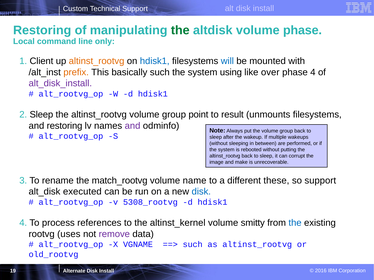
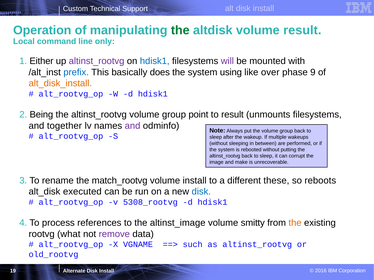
Restoring: Restoring -> Operation (42, 30)
volume phase: phase -> result (302, 30)
Client: Client -> Either (42, 61)
altinst_rootvg colour: orange -> purple (97, 61)
will colour: blue -> purple (227, 61)
prefix colour: orange -> blue (76, 72)
basically such: such -> does (160, 72)
phase 4: 4 -> 9 (313, 72)
alt_disk_install colour: purple -> orange (60, 84)
2 Sleep: Sleep -> Being (41, 115)
and restoring: restoring -> together (64, 126)
volume name: name -> install (195, 181)
so support: support -> reboots (320, 181)
altinst_kernel: altinst_kernel -> altinst_image (178, 223)
the colour: blue -> orange (295, 223)
uses: uses -> what (69, 234)
